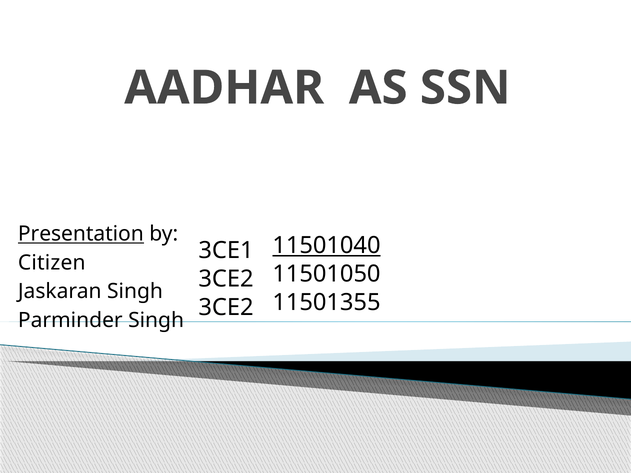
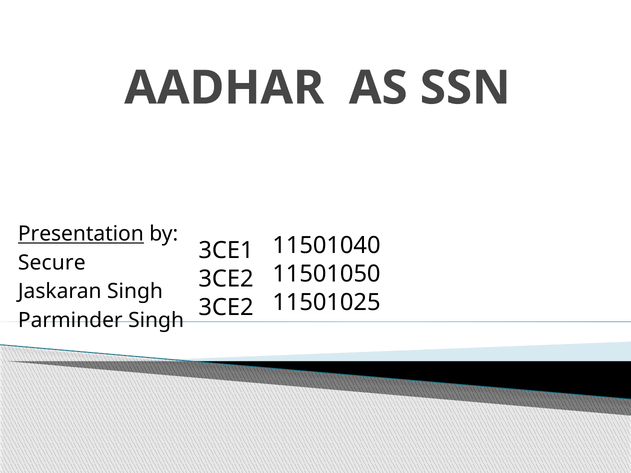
11501040 underline: present -> none (326, 246)
Citizen: Citizen -> Secure (52, 263)
11501355: 11501355 -> 11501025 (326, 303)
